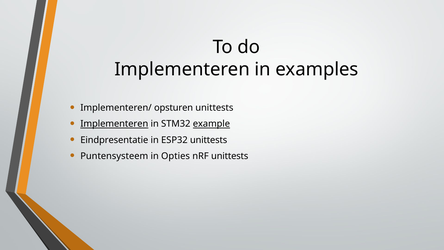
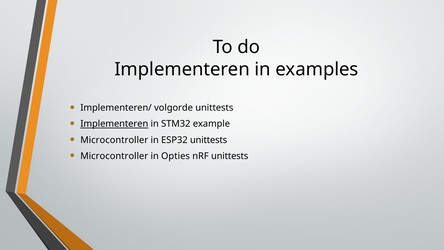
opsturen: opsturen -> volgorde (174, 108)
example underline: present -> none (211, 124)
Eindpresentatie: Eindpresentatie -> Microcontroller (114, 140)
Puntensysteem: Puntensysteem -> Microcontroller (114, 156)
